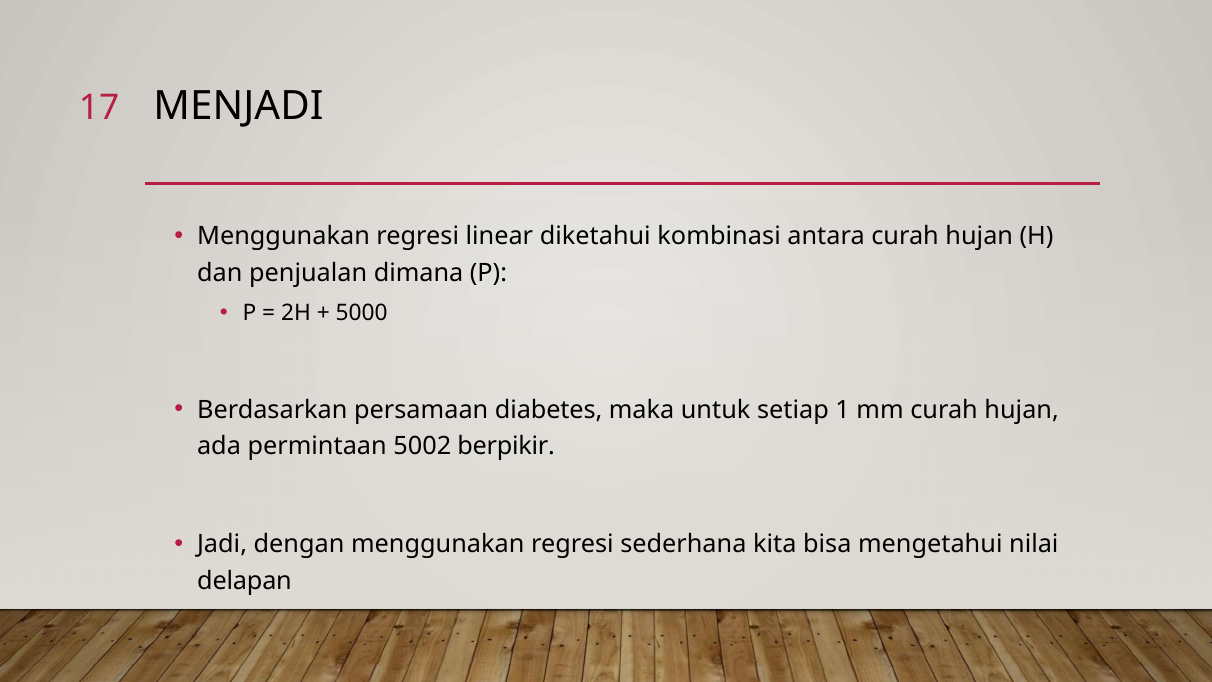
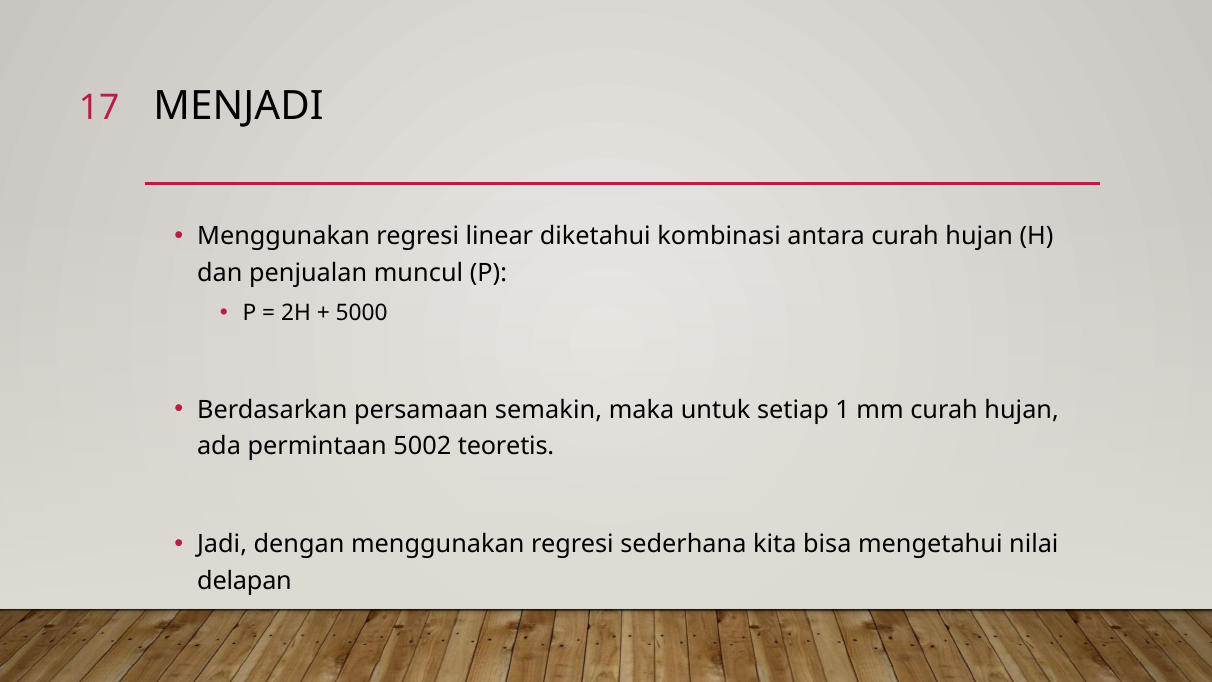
dimana: dimana -> muncul (418, 273)
diabetes: diabetes -> semakin (549, 410)
berpikir: berpikir -> teoretis (506, 446)
